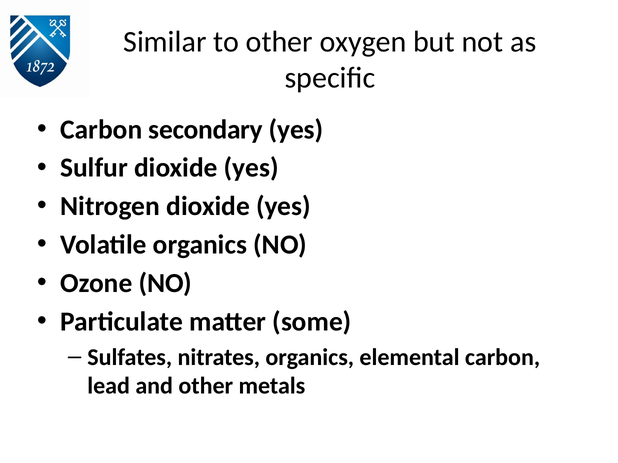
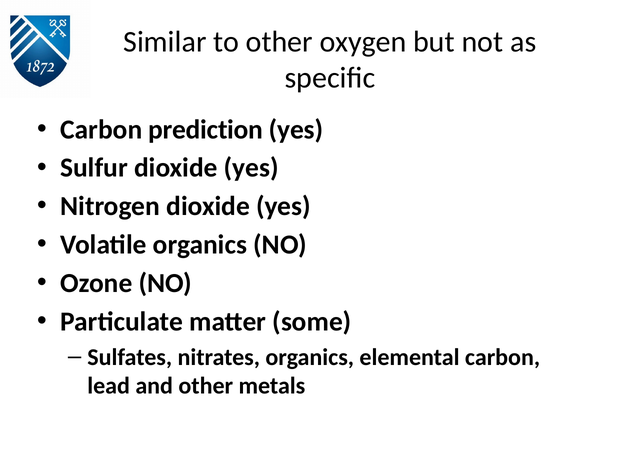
secondary: secondary -> prediction (206, 130)
